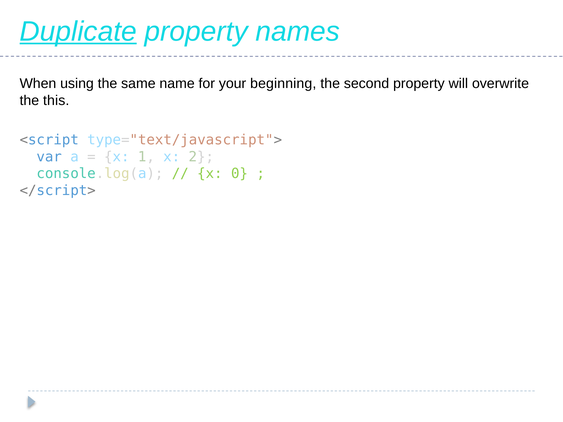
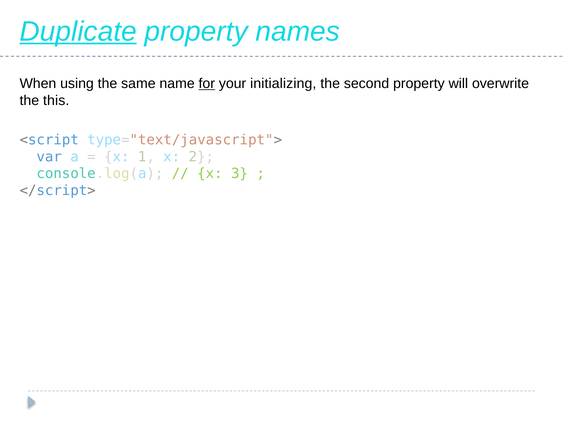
for underline: none -> present (207, 84)
beginning: beginning -> initializing (283, 84)
0: 0 -> 3 (240, 174)
